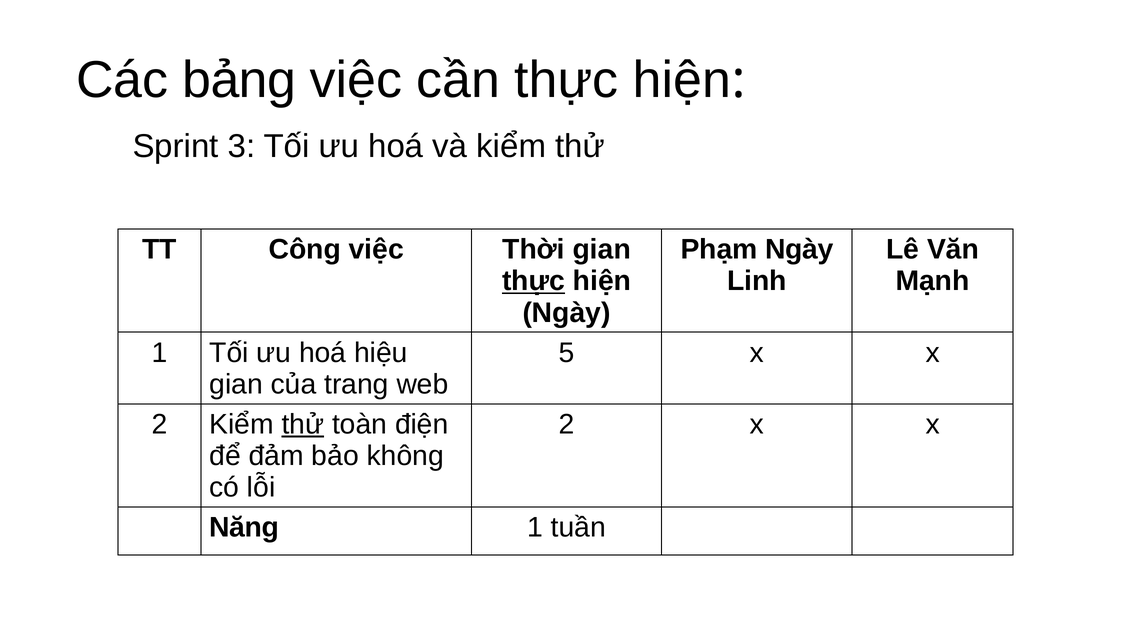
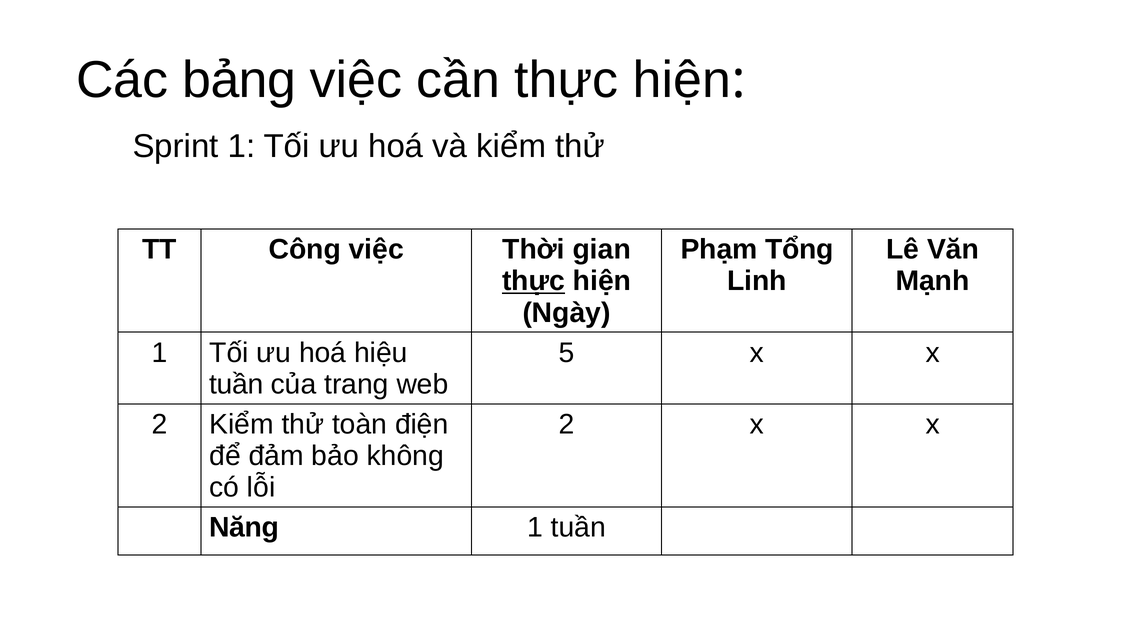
Sprint 3: 3 -> 1 (241, 146)
Phạm Ngày: Ngày -> Tổng (799, 250)
gian: gian -> tuần (236, 385)
thử underline: present -> none (303, 425)
